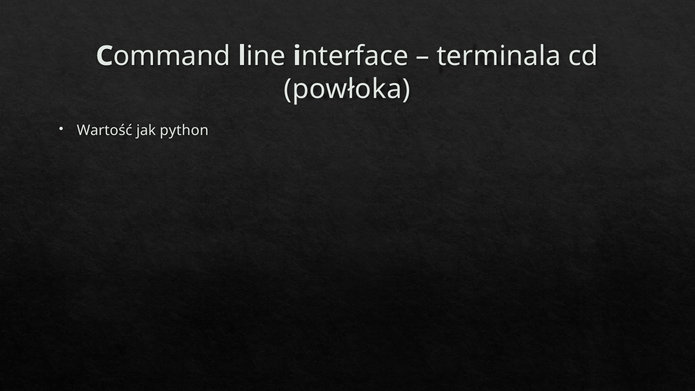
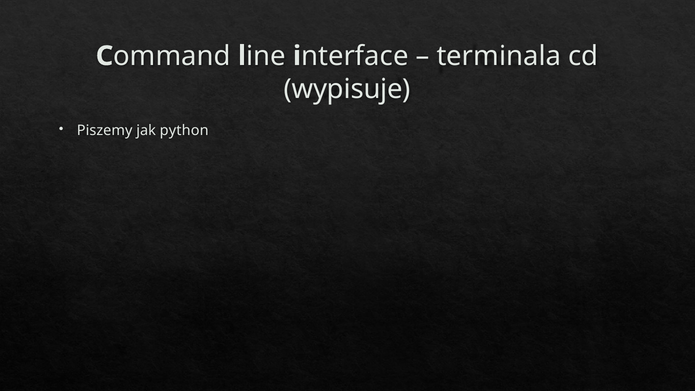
powłoka: powłoka -> wypisuje (347, 89)
Wartość: Wartość -> Piszemy (105, 131)
